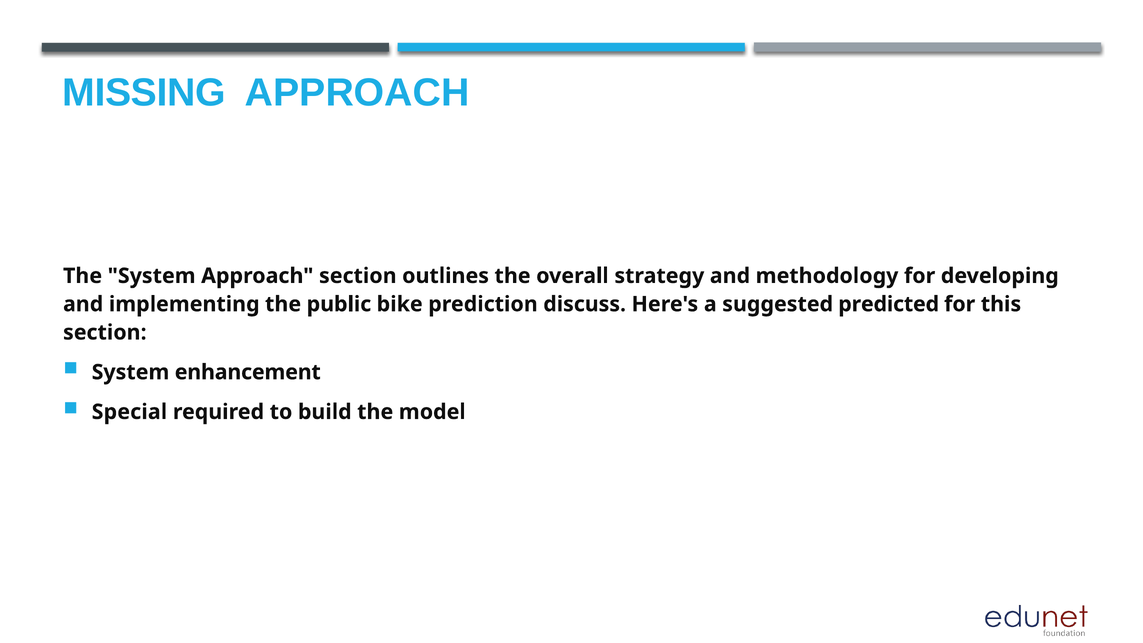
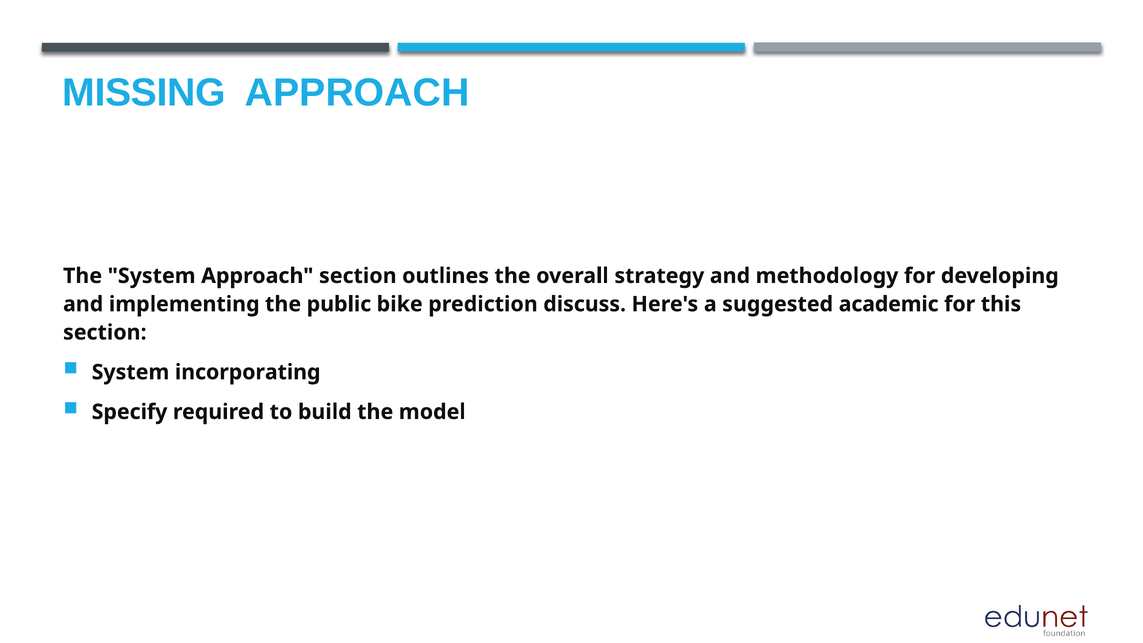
predicted: predicted -> academic (889, 304)
enhancement: enhancement -> incorporating (248, 372)
Special: Special -> Specify (130, 412)
